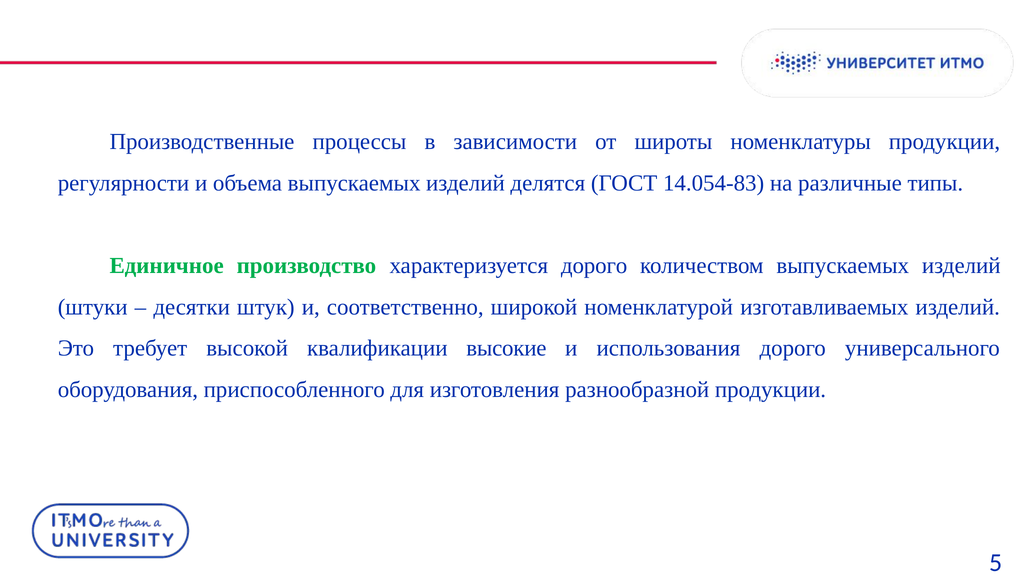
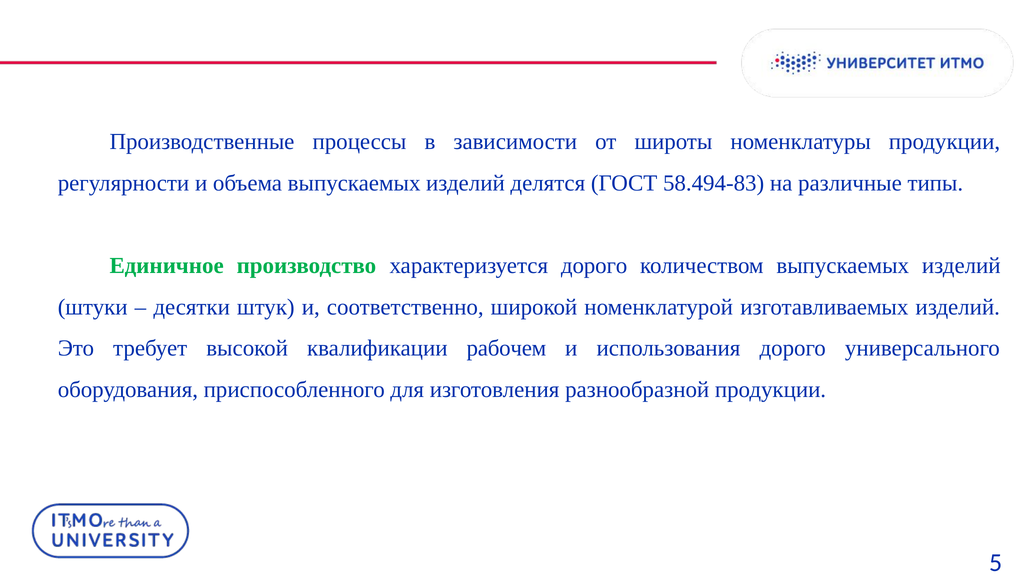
14.054-83: 14.054-83 -> 58.494-83 (714, 183)
высокие: высокие -> рабочем (506, 348)
